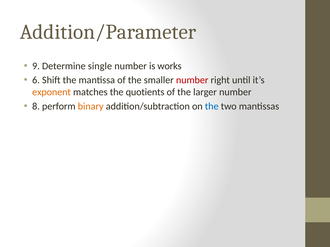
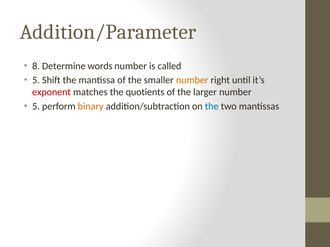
9: 9 -> 8 (36, 66)
single: single -> words (100, 66)
works: works -> called (169, 66)
6: 6 -> 5 (36, 80)
number colour: red -> orange (192, 80)
exponent colour: orange -> red (52, 92)
8: 8 -> 5 (36, 106)
